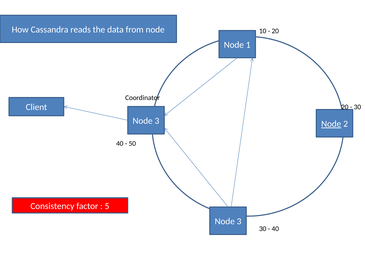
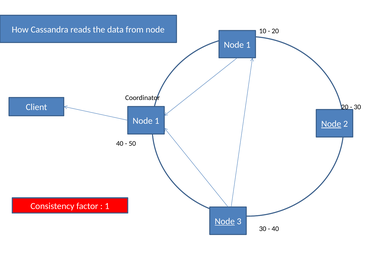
3: 3 -> 1 (157, 121)
5: 5 -> 1 (107, 206)
Node underline: none -> present (225, 221)
